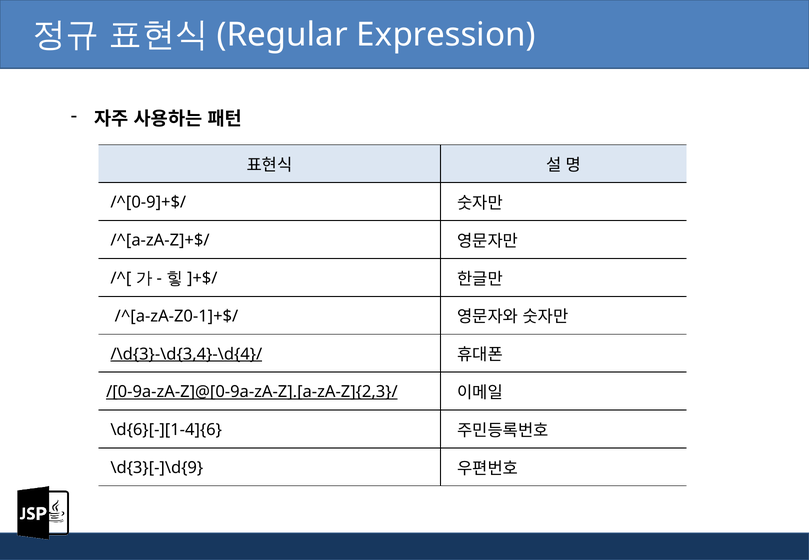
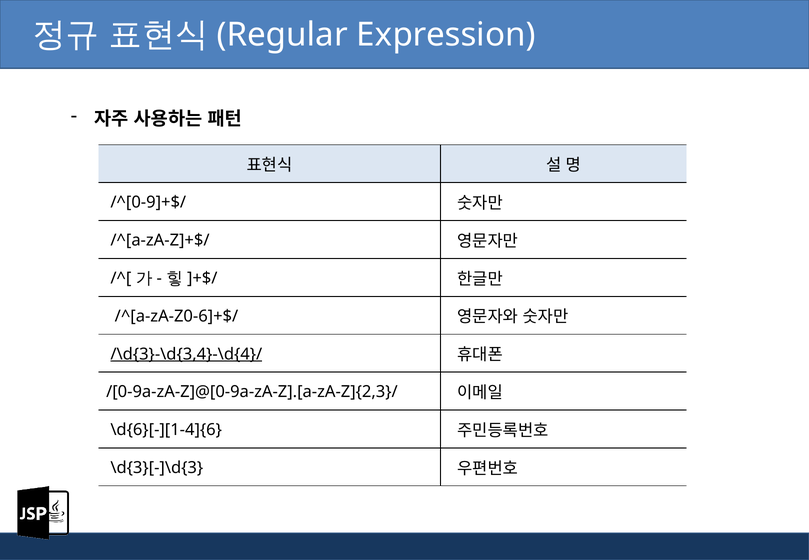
/^[a-zA-Z0-1]+$/: /^[a-zA-Z0-1]+$/ -> /^[a-zA-Z0-6]+$/ (176, 316)
/[0-9a-zA-Z]@[0-9a-zA-Z].[a-zA-Z]{2,3}/ underline: present -> none (252, 392)
\d{3}[-]\d{9: \d{3}[-]\d{9 -> \d{3}[-]\d{3 (157, 468)
